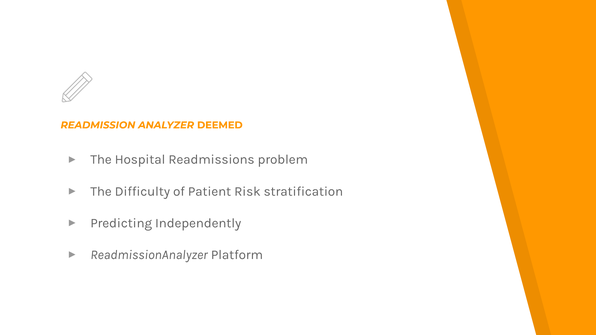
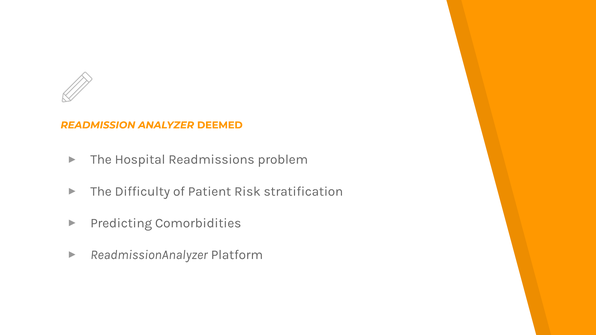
Independently: Independently -> Comorbidities (198, 223)
